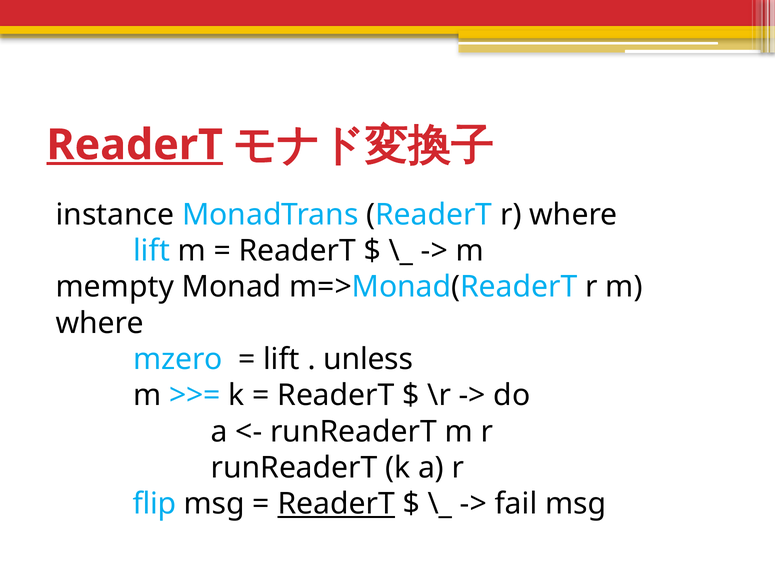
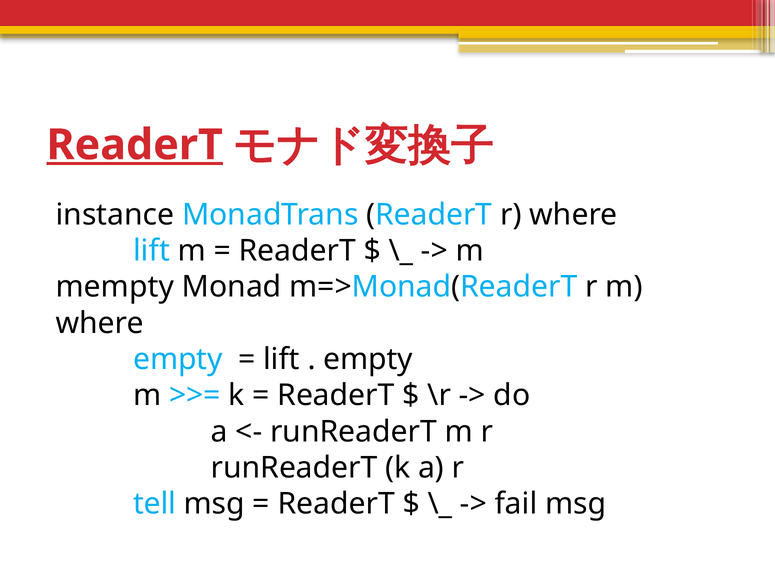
mzero: mzero -> empty (178, 359)
unless: unless -> empty (368, 359)
flip: flip -> tell (155, 504)
ReaderT underline: present -> none (336, 504)
